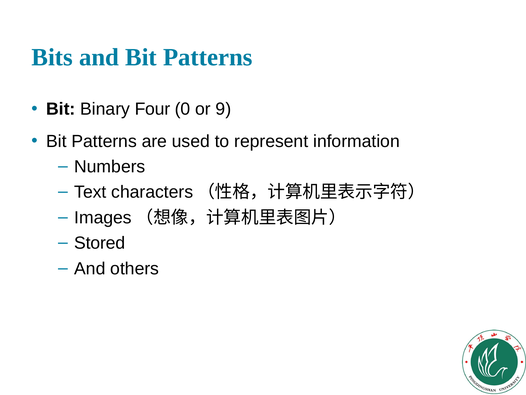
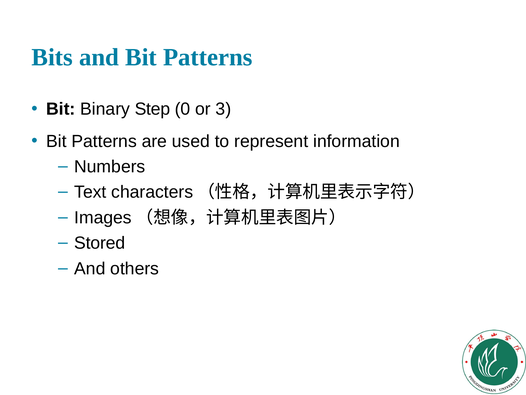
Four: Four -> Step (152, 109)
9: 9 -> 3 (223, 109)
